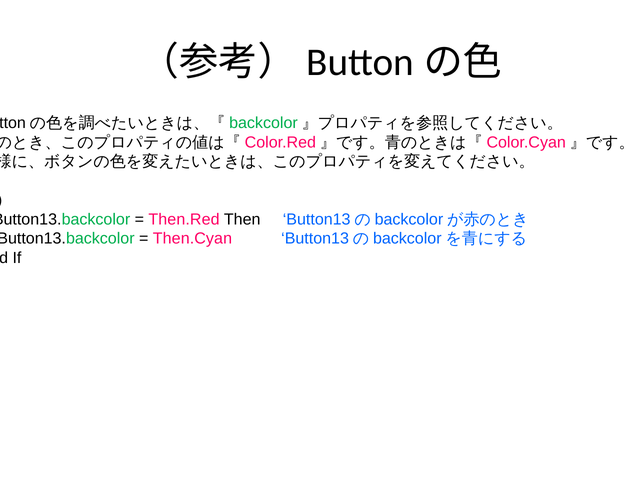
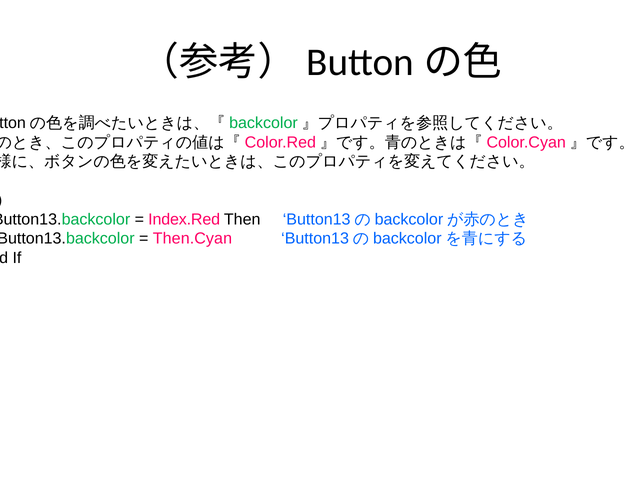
Then.Red: Then.Red -> Index.Red (184, 220)
